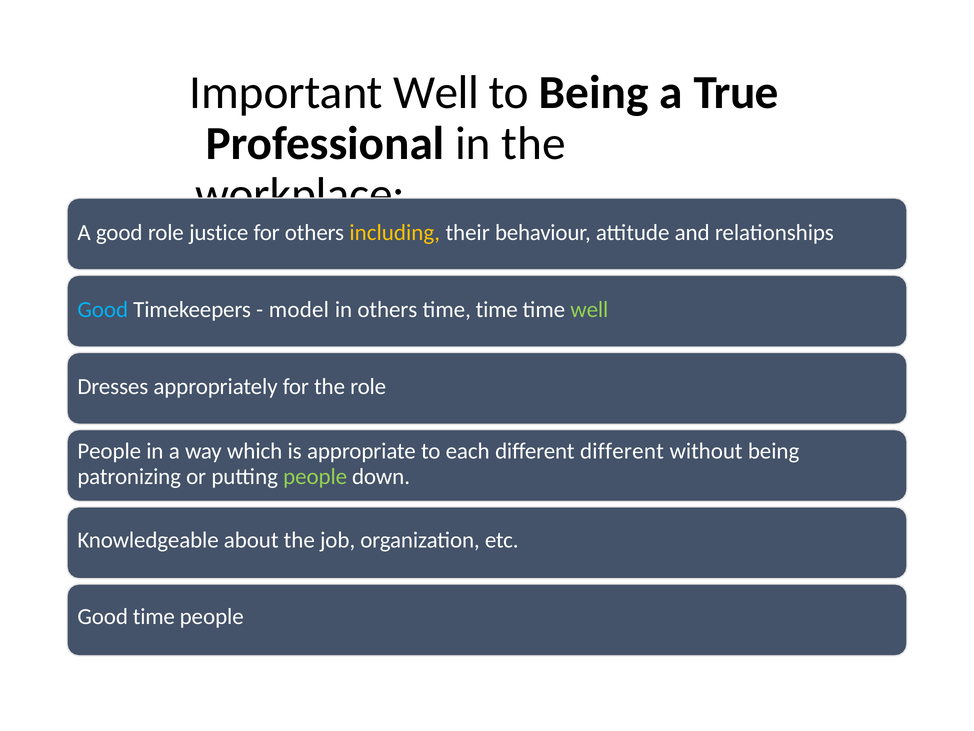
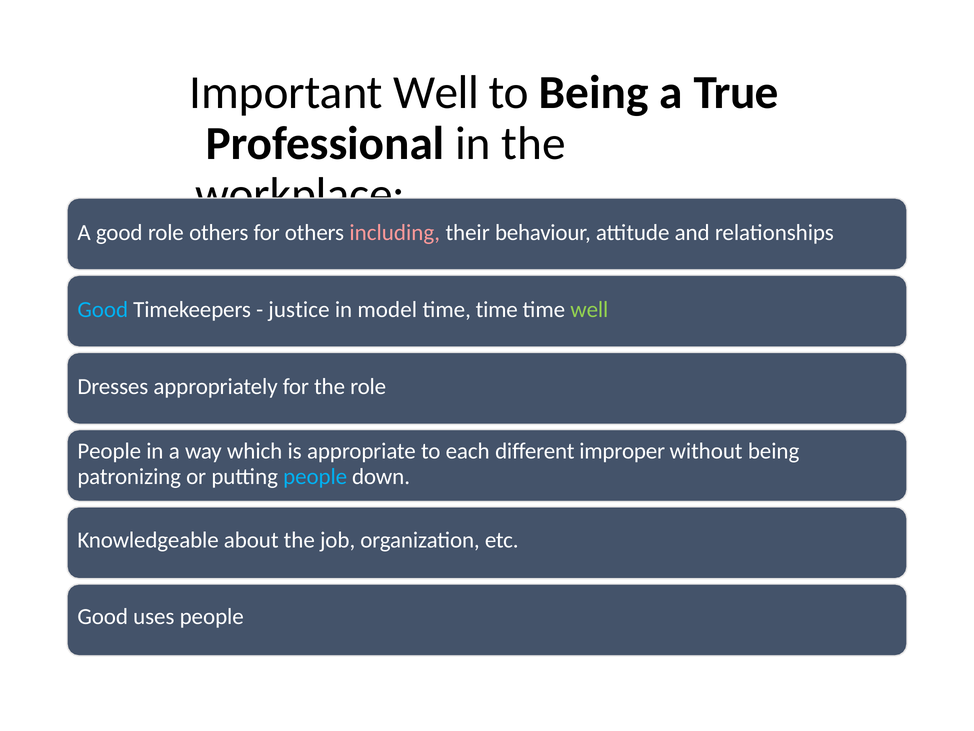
role justice: justice -> others (219, 233)
including colour: yellow -> pink (395, 233)
model: model -> justice (299, 310)
in others: others -> model (387, 310)
different different: different -> improper (622, 451)
people colour: light green -> light blue (315, 476)
Good time: time -> uses (154, 616)
